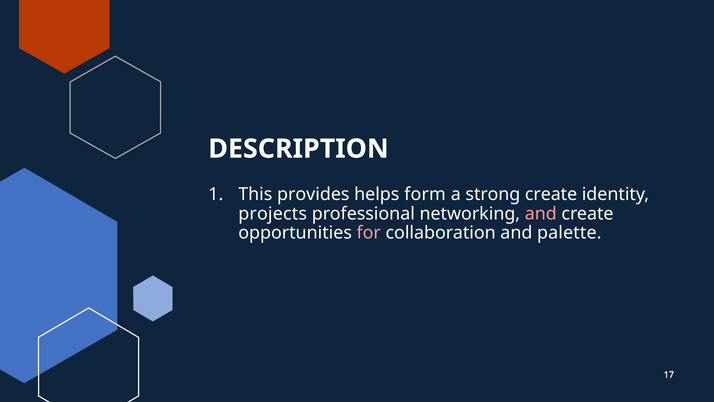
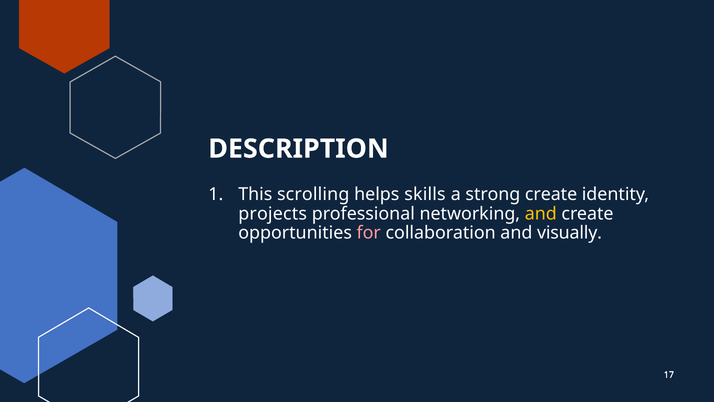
provides: provides -> scrolling (313, 194)
form: form -> skills (425, 194)
and colour: pink -> yellow (541, 214)
palette: palette -> visually (569, 233)
